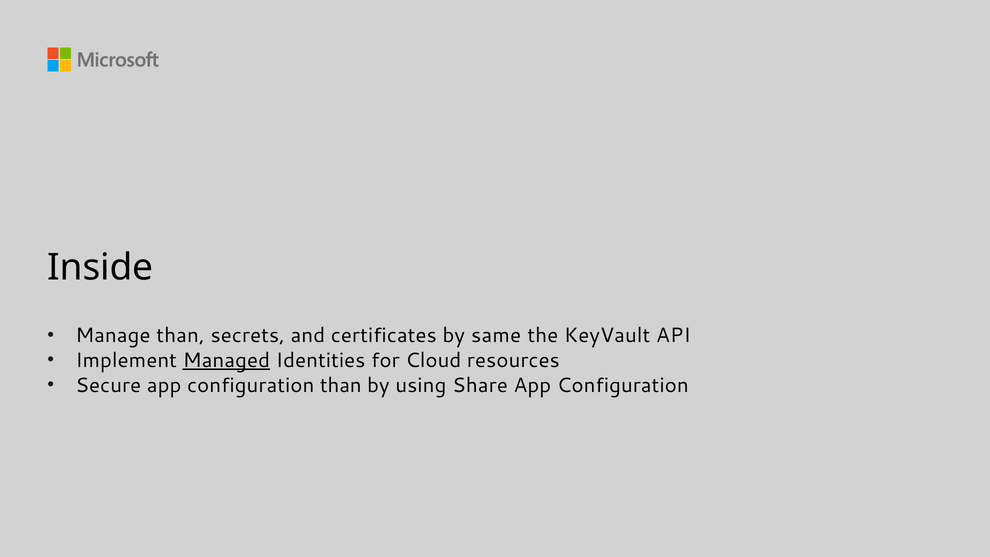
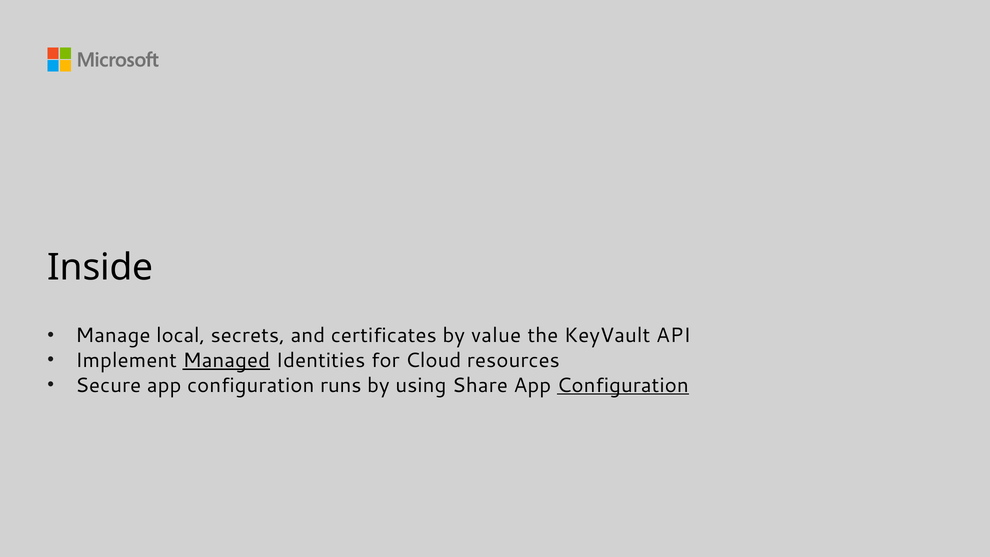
Manage than: than -> local (181, 336)
same: same -> value (496, 336)
configuration than: than -> runs (341, 385)
Configuration underline: none -> present (623, 385)
